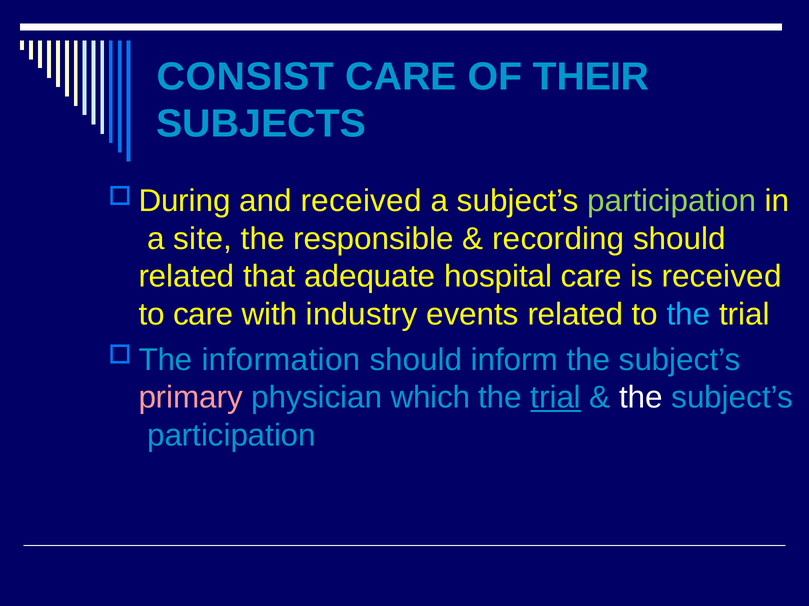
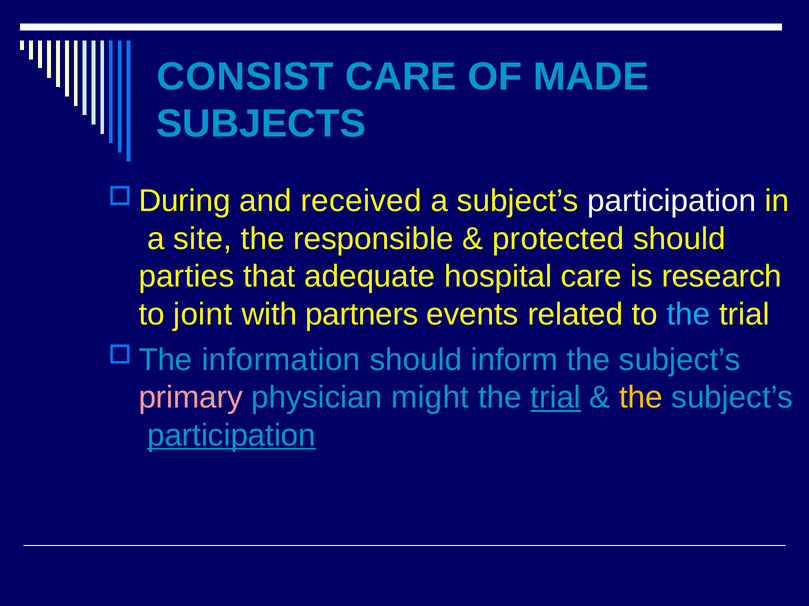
THEIR: THEIR -> MADE (591, 77)
participation colour: light green -> white (672, 201)
recording: recording -> protected (558, 239)
related: related -> parties (186, 277)
is received: received -> research (722, 277)
to care: care -> joint (203, 315)
industry: industry -> partners (362, 315)
which: which -> might (430, 398)
the colour: white -> yellow (641, 398)
participation underline: none -> present (232, 436)
